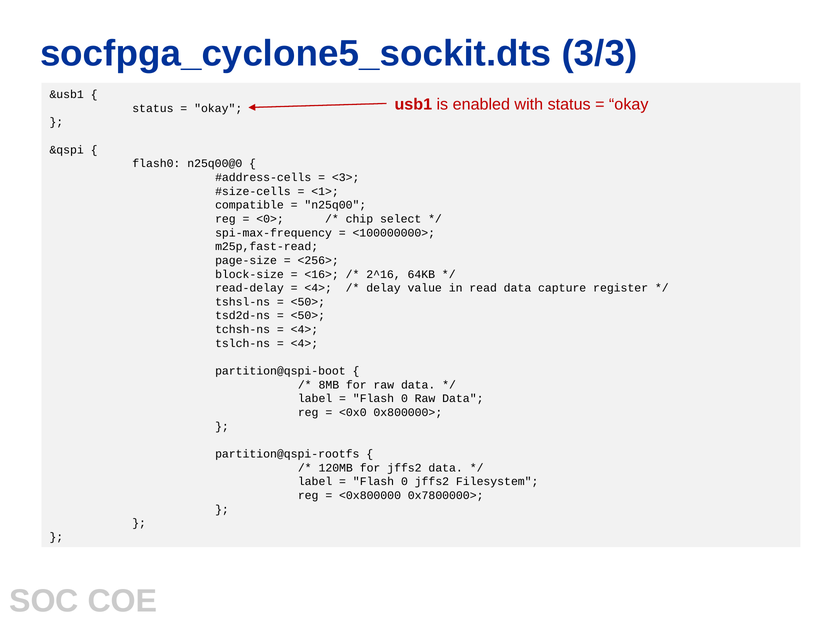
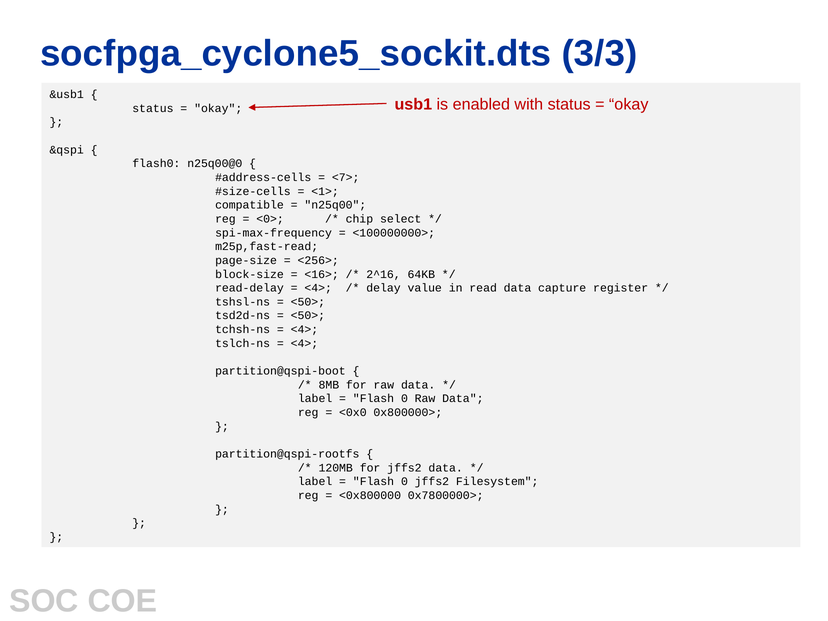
<3>: <3> -> <7> (346, 177)
